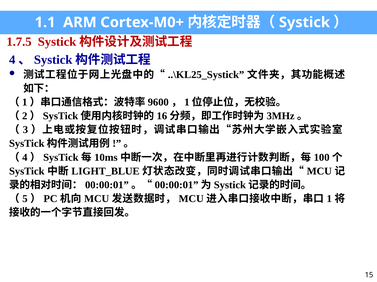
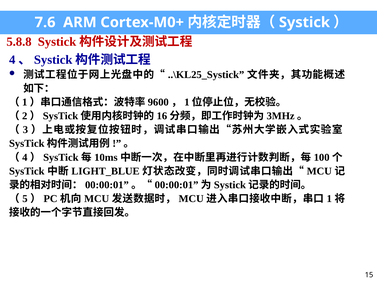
1.1: 1.1 -> 7.6 (45, 22)
1.7.5: 1.7.5 -> 5.8.8 (19, 42)
